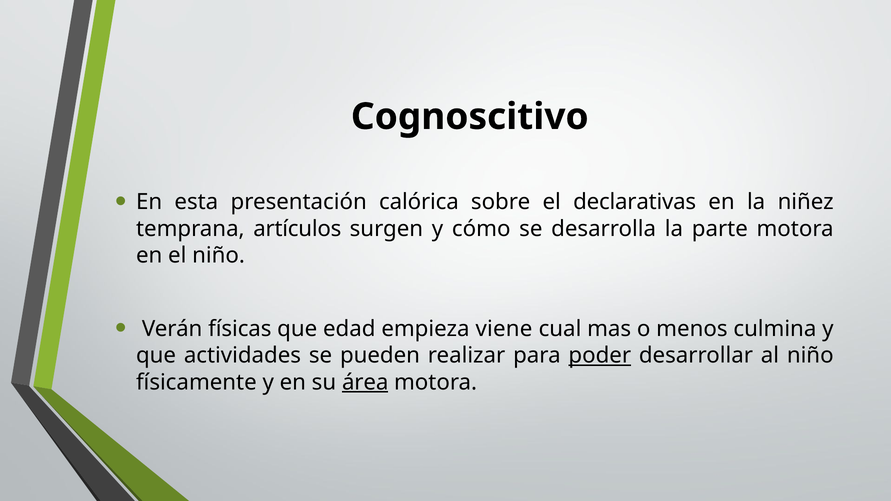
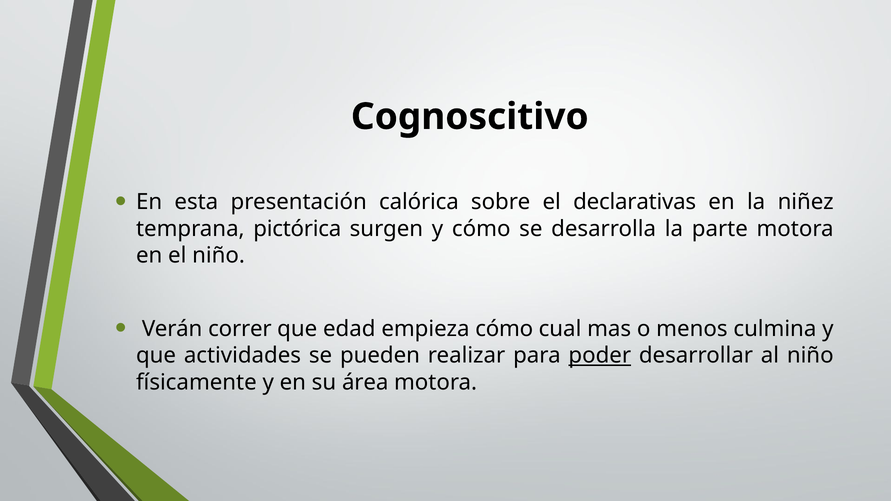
artículos: artículos -> pictórica (297, 229)
físicas: físicas -> correr (240, 329)
empieza viene: viene -> cómo (504, 329)
área underline: present -> none (365, 382)
